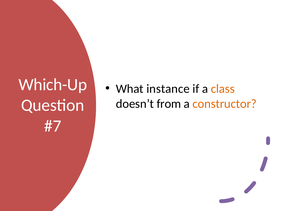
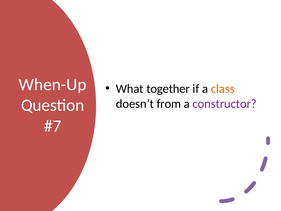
Which-Up: Which-Up -> When-Up (53, 85)
instance: instance -> together (168, 89)
constructor colour: orange -> purple (225, 104)
